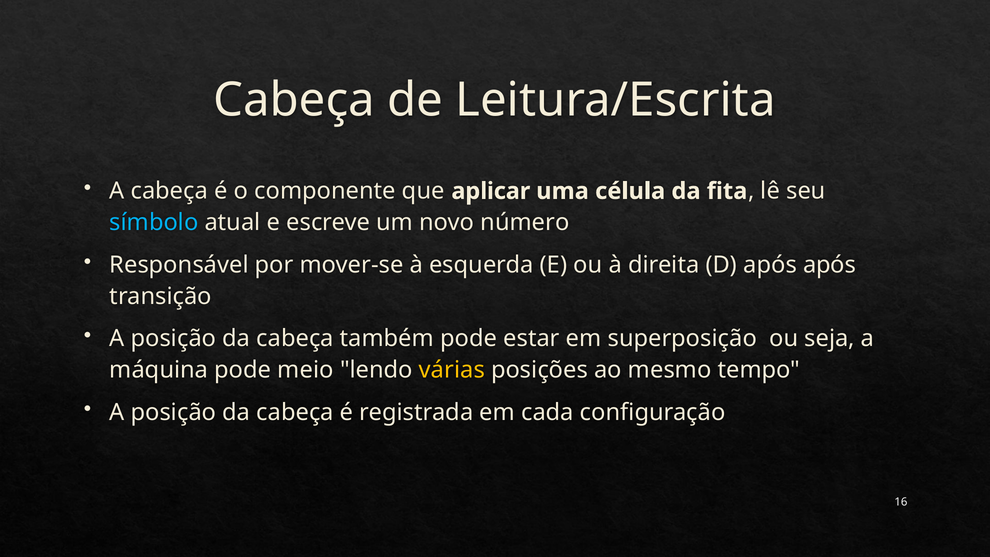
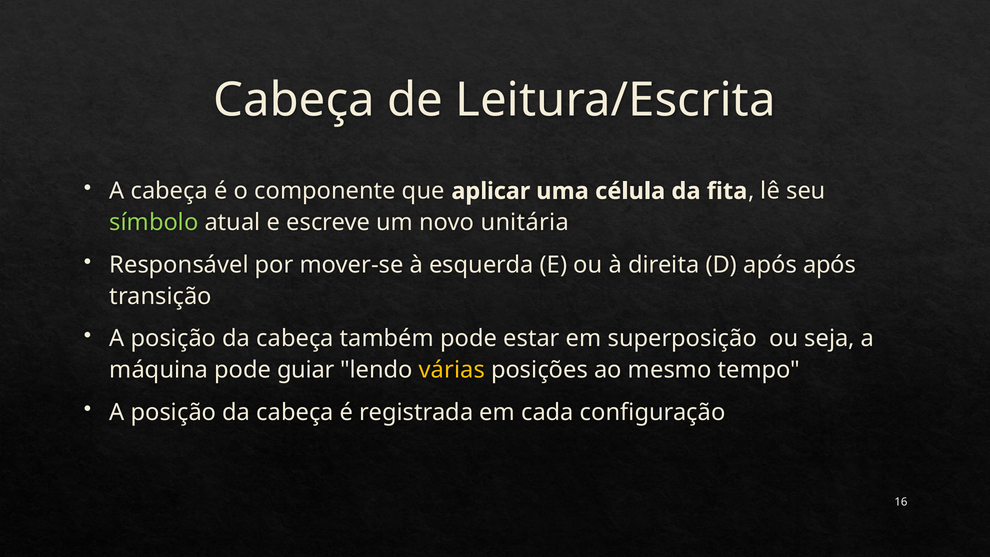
símbolo colour: light blue -> light green (154, 222)
número: número -> unitária (525, 222)
meio: meio -> guiar (306, 370)
